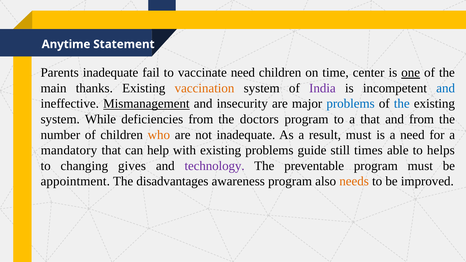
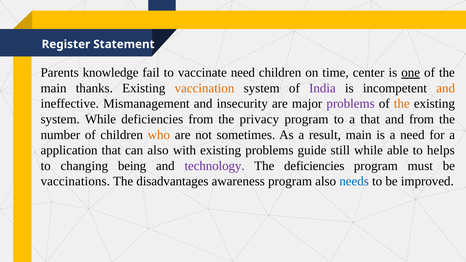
Anytime: Anytime -> Register (66, 44)
Parents inadequate: inadequate -> knowledge (111, 73)
and colour: blue -> orange (446, 88)
Mismanagement underline: present -> none (146, 104)
problems colour: blue -> purple (351, 104)
the colour: blue -> orange (402, 104)
doctors: doctors -> privacy (259, 119)
not inadequate: inadequate -> sometimes (246, 135)
result must: must -> main (359, 135)
mandatory: mandatory -> application (69, 150)
can help: help -> also (158, 150)
still times: times -> while (368, 150)
gives: gives -> being (132, 166)
The preventable: preventable -> deficiencies (314, 166)
appointment: appointment -> vaccinations (75, 181)
needs colour: orange -> blue (354, 181)
